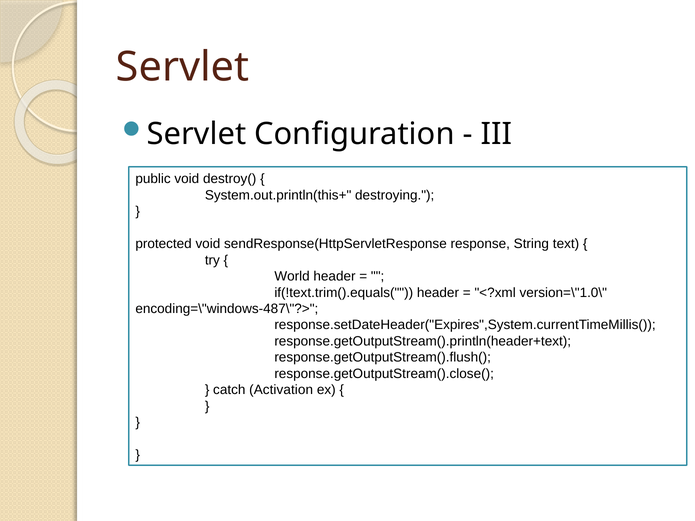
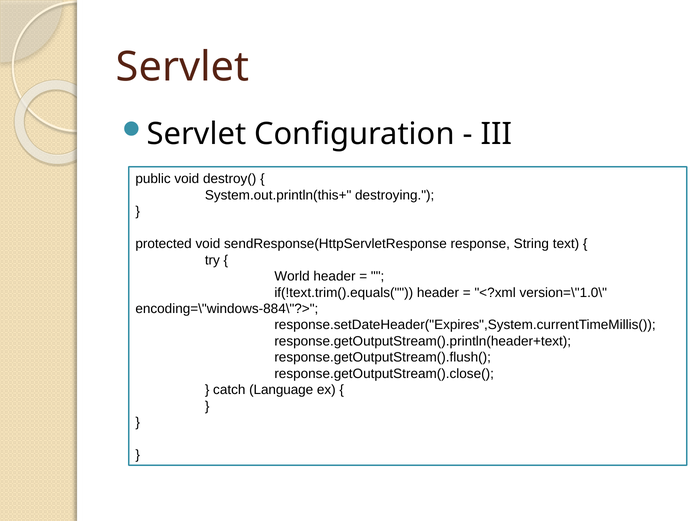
encoding=\"windows-487\"?>: encoding=\"windows-487\"?> -> encoding=\"windows-884\"?> (227, 309)
Activation: Activation -> Language (281, 390)
